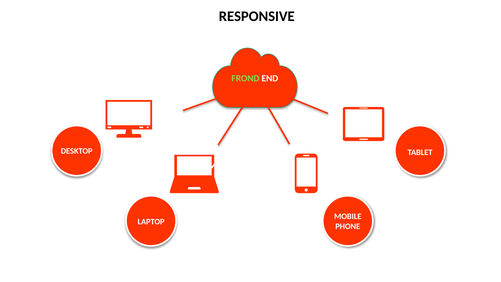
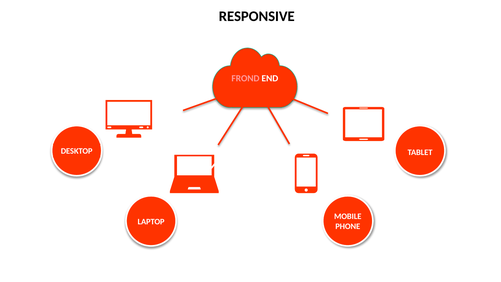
FROND colour: light green -> pink (245, 78)
